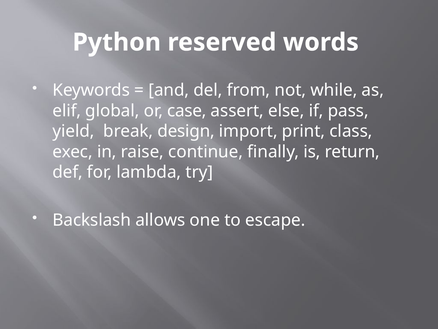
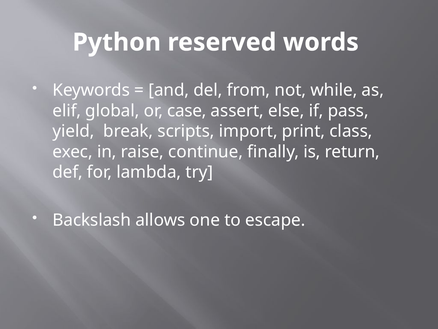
design: design -> scripts (186, 131)
